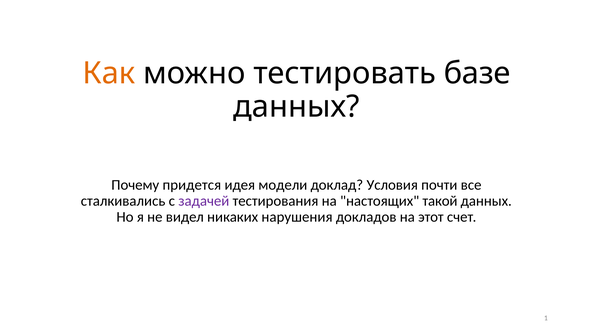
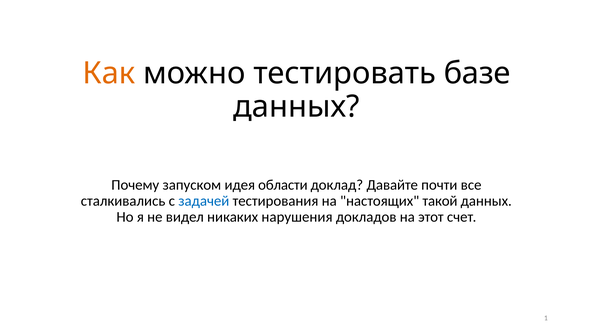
придется: придется -> запуском (192, 185)
модели: модели -> области (283, 185)
Условия: Условия -> Давайте (392, 185)
задачей colour: purple -> blue (204, 201)
